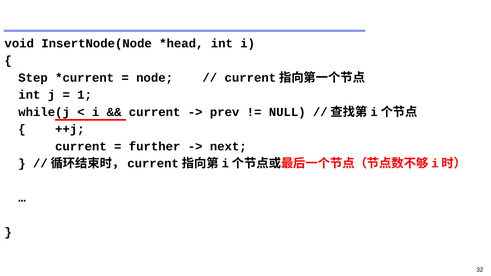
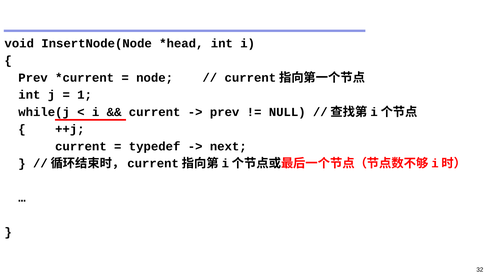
Step: Step -> Prev (33, 78)
further: further -> typedef (155, 147)
